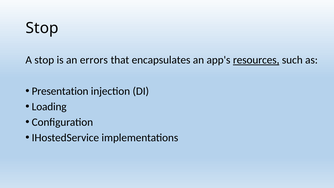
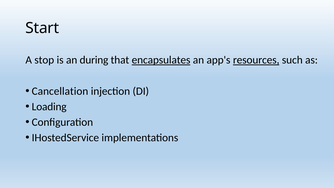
Stop: Stop -> Start (42, 28)
errors: errors -> during (94, 60)
encapsulates underline: none -> present (161, 60)
Presentation: Presentation -> Cancellation (60, 91)
